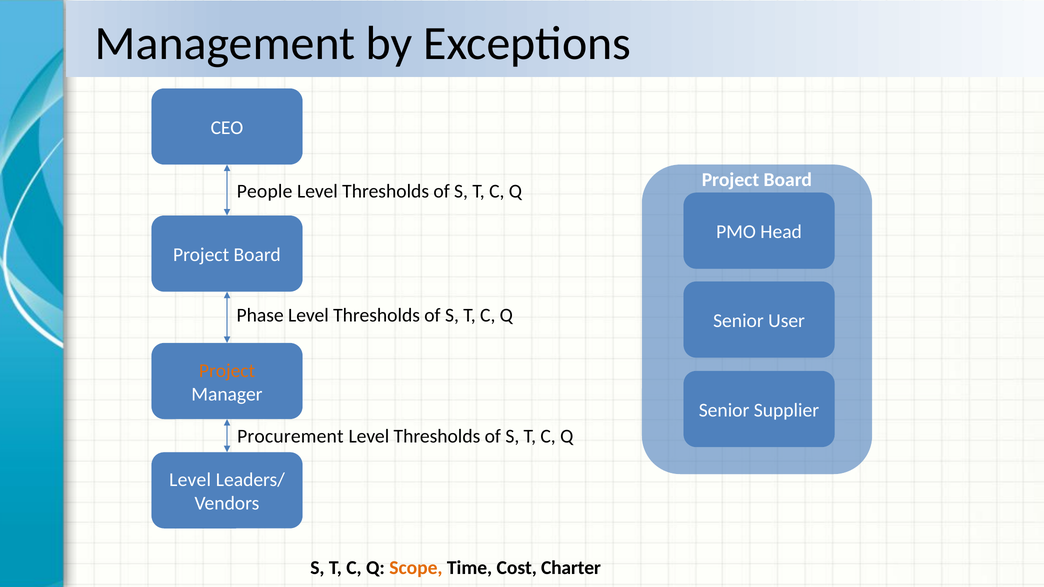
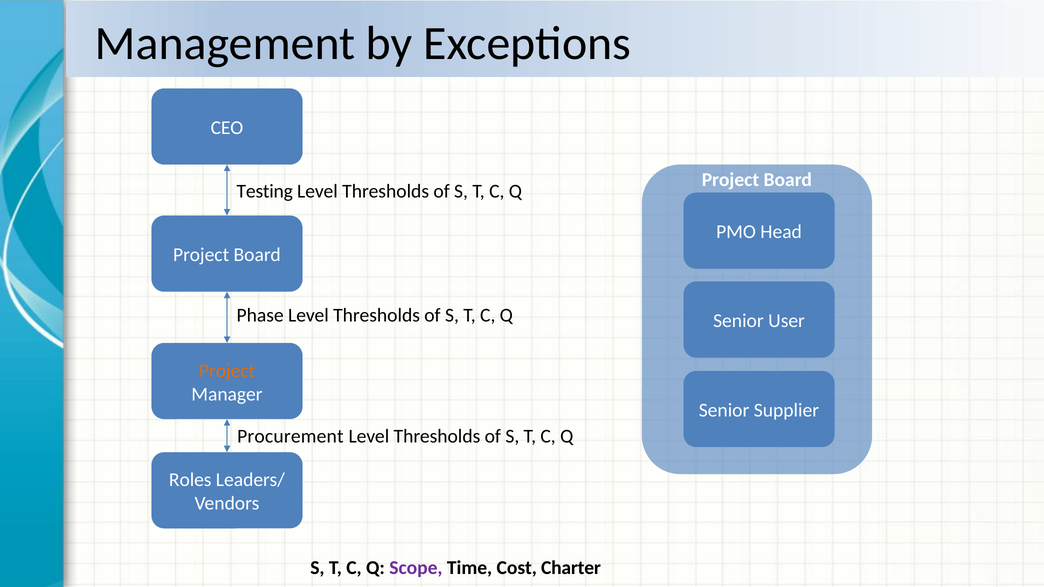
People: People -> Testing (265, 191)
Level: Level -> Roles (190, 480)
Scope colour: orange -> purple (416, 568)
